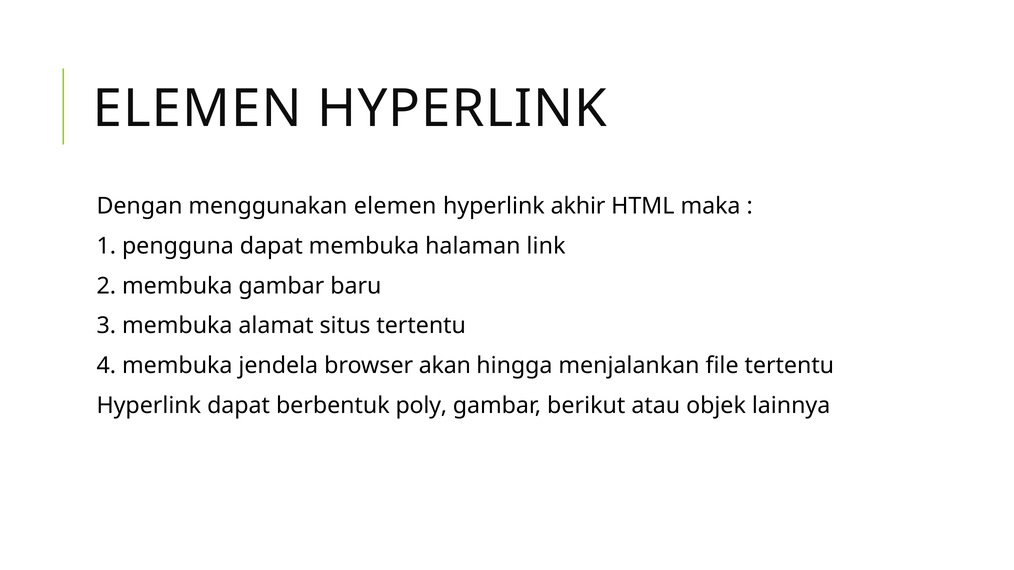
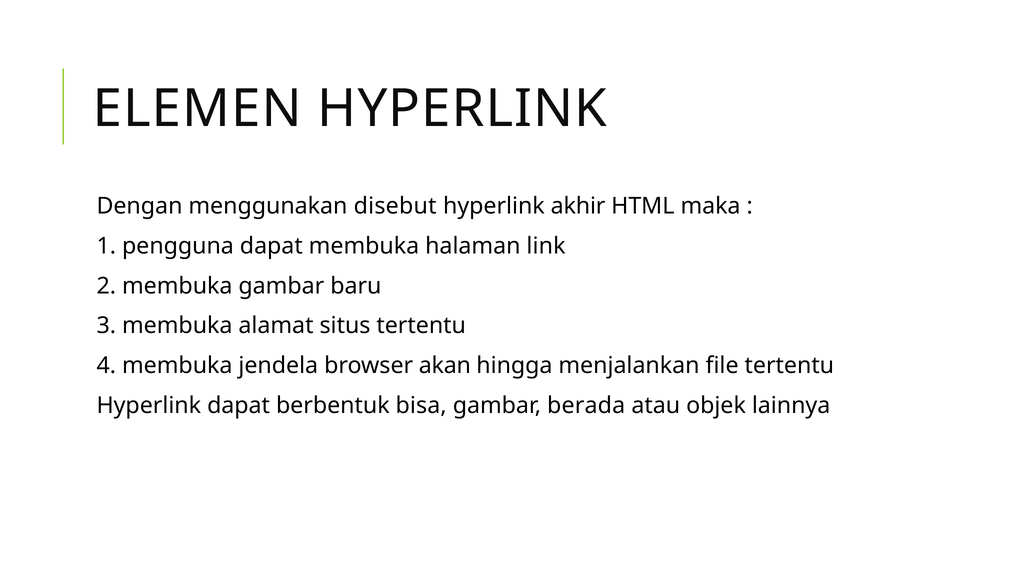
menggunakan elemen: elemen -> disebut (395, 206)
poly: poly -> bisa (421, 406)
berikut: berikut -> berada (586, 406)
